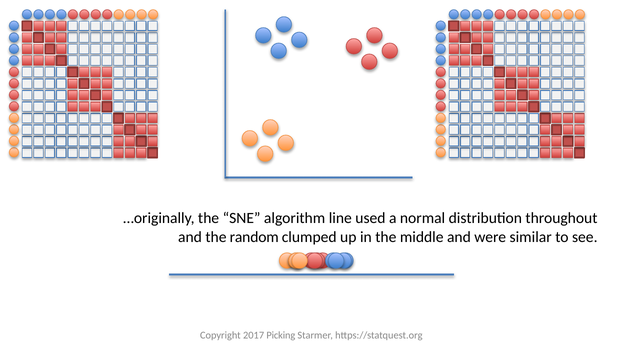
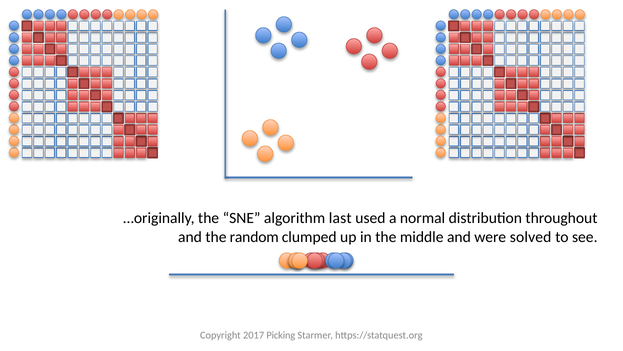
line: line -> last (340, 218)
similar: similar -> solved (531, 237)
